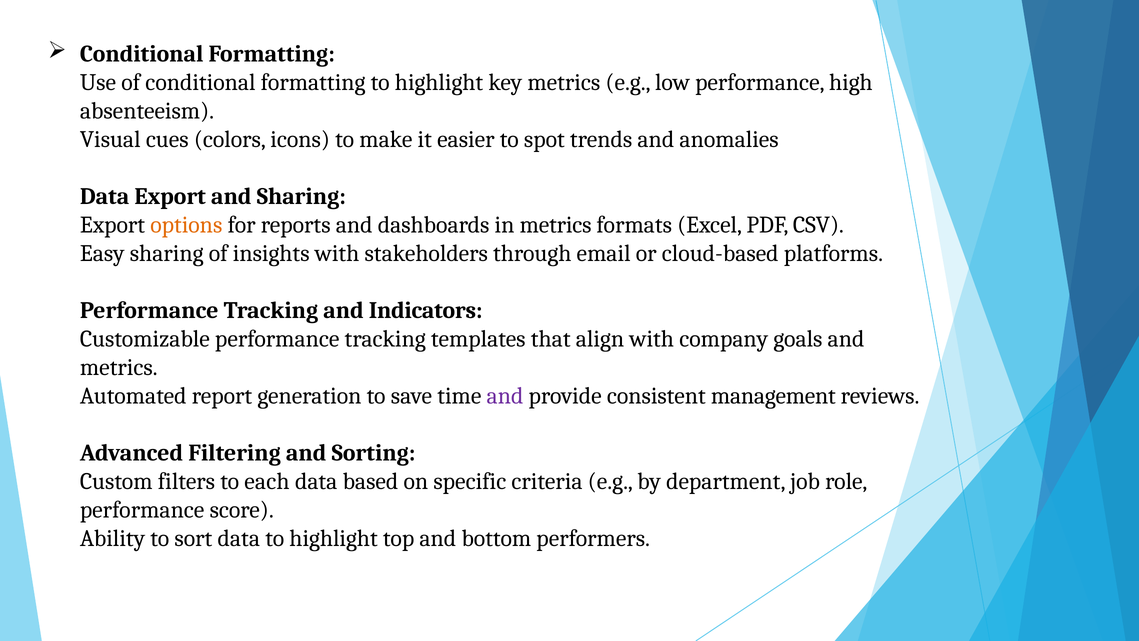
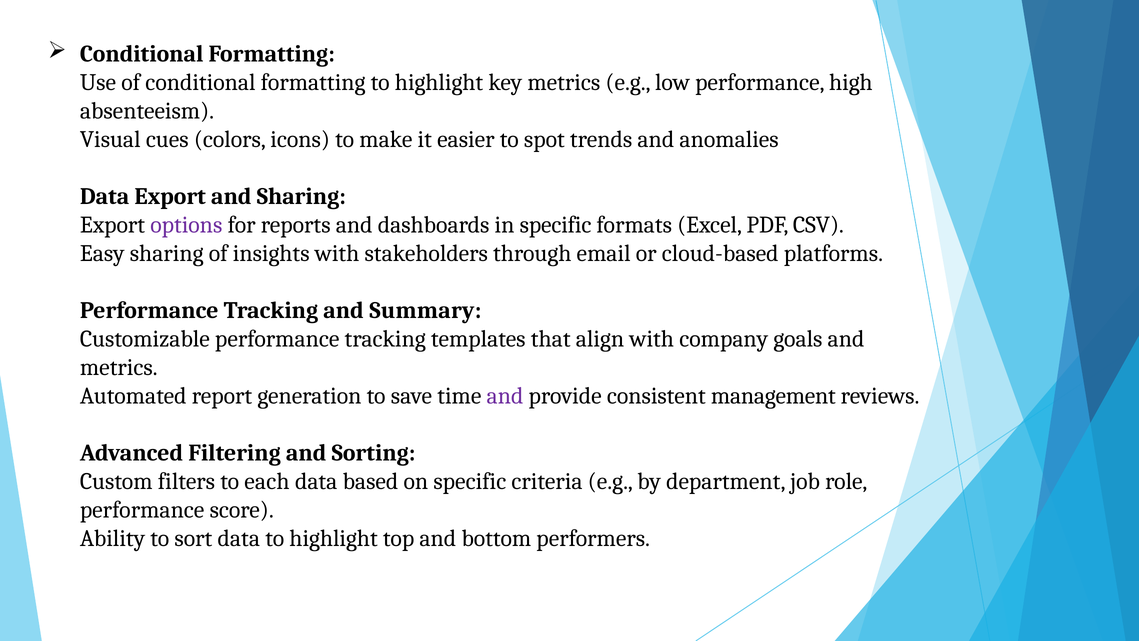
options colour: orange -> purple (186, 225)
in metrics: metrics -> specific (556, 225)
Indicators: Indicators -> Summary (425, 310)
